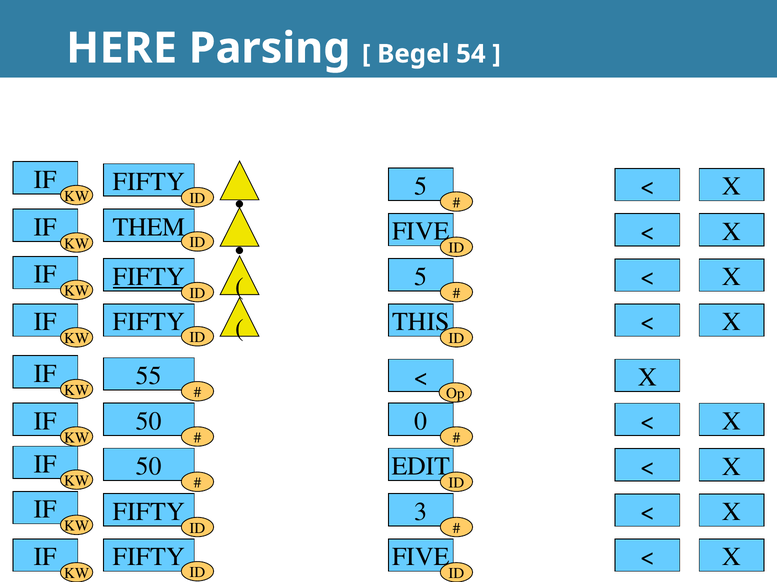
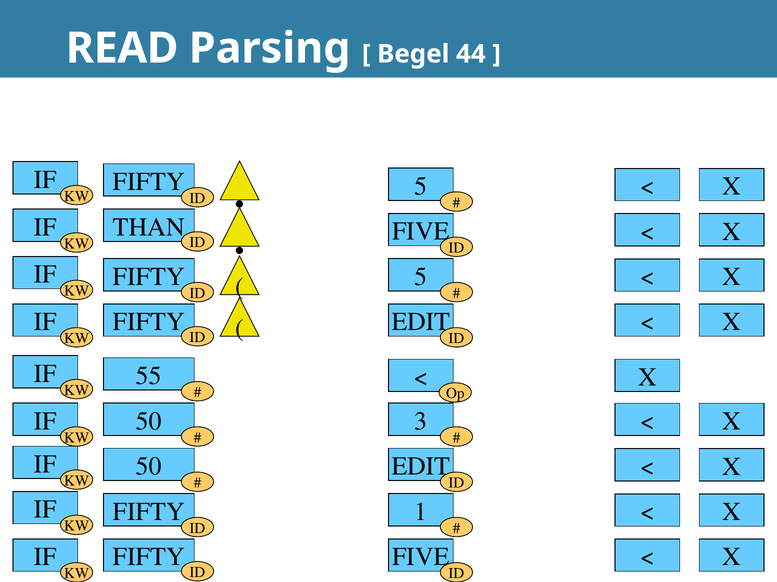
HERE: HERE -> READ (122, 48)
54: 54 -> 44 (471, 54)
THEM: THEM -> THAN (149, 227)
FIFTY underline: present -> none (149, 277)
THIS: THIS -> EDIT (421, 322)
0: 0 -> 3 (421, 422)
3: 3 -> 1 (421, 512)
